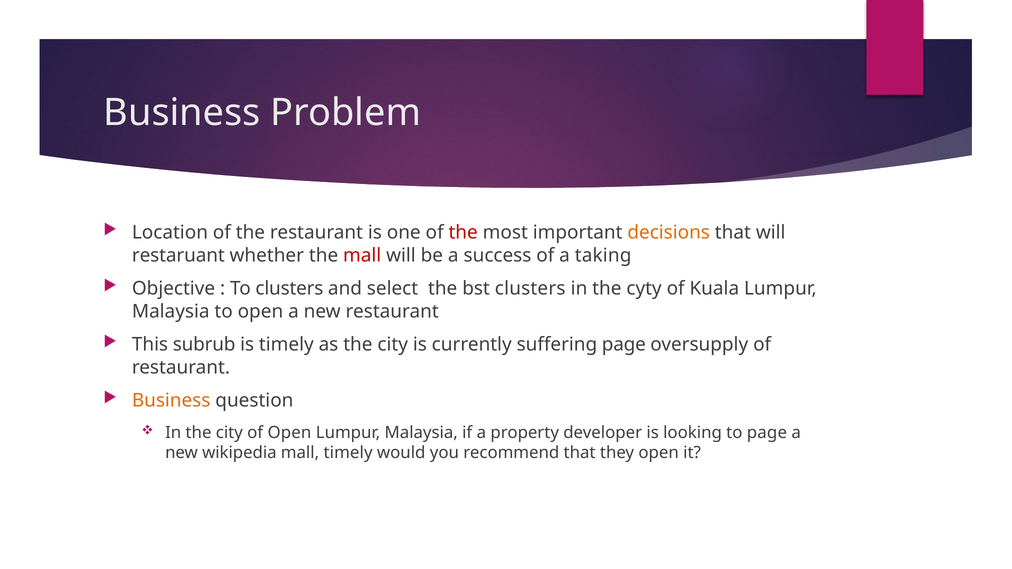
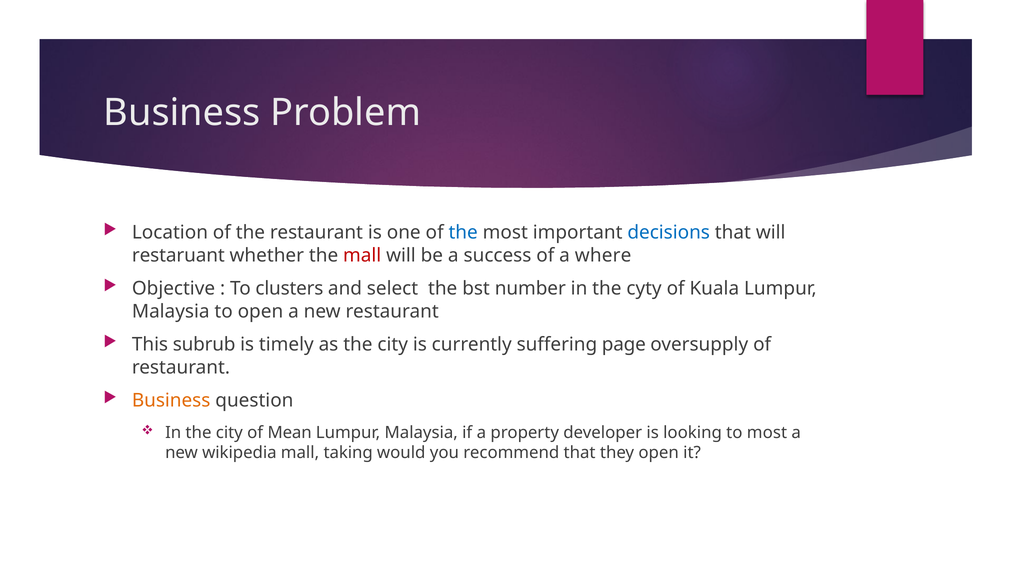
the colour: red -> blue (463, 233)
decisions colour: orange -> blue (669, 233)
taking: taking -> where (603, 255)
bst clusters: clusters -> number (530, 289)
of Open: Open -> Mean (290, 433)
to page: page -> most (767, 433)
mall timely: timely -> taking (348, 453)
